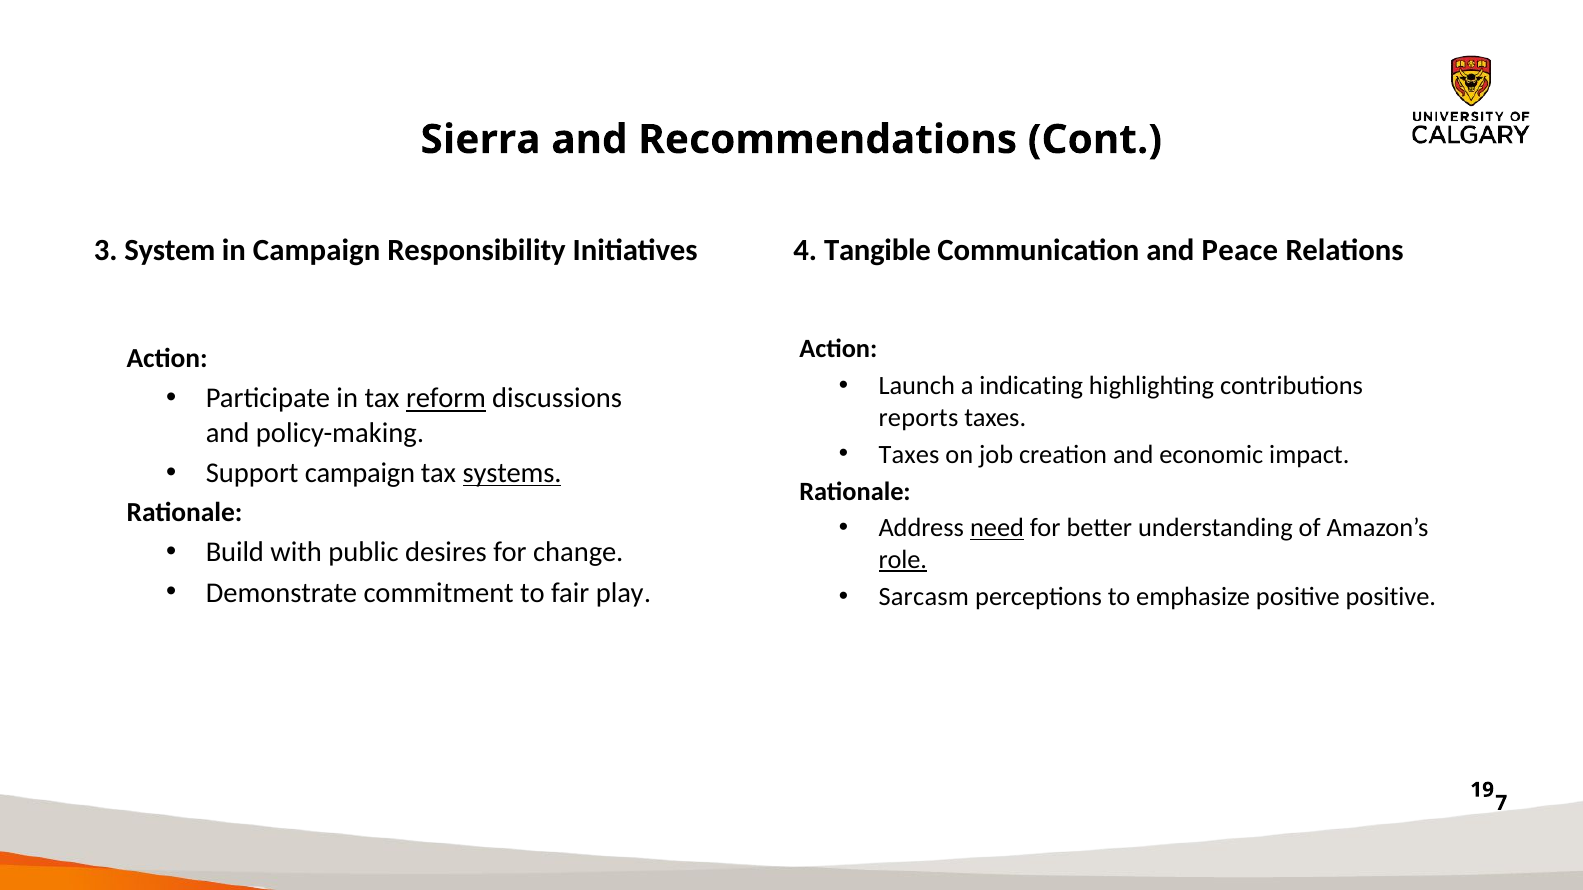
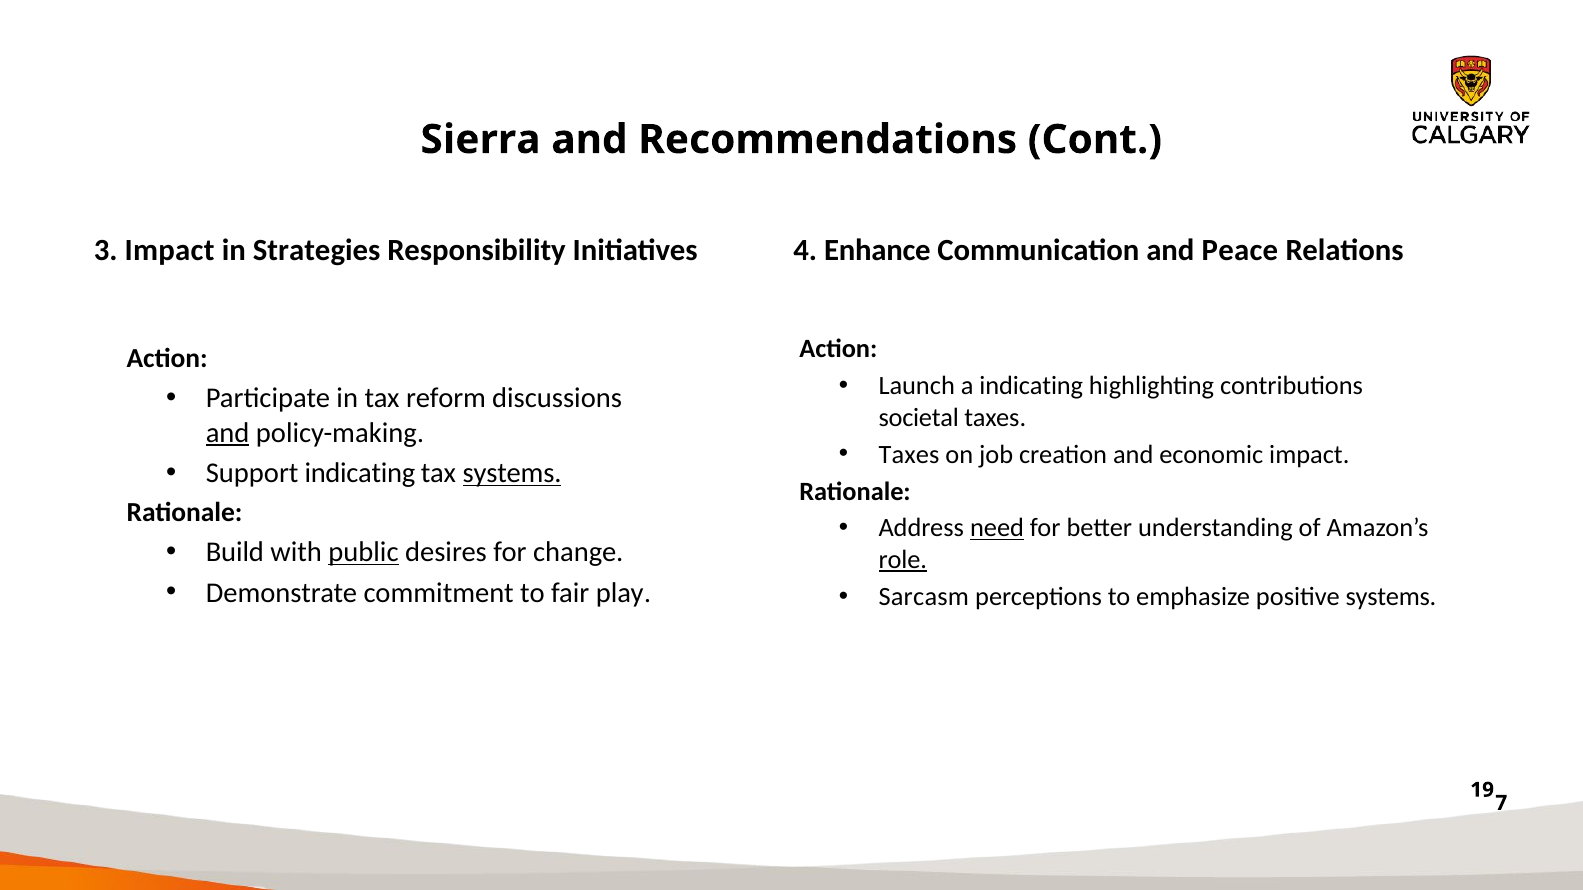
3 System: System -> Impact (170, 250)
in Campaign: Campaign -> Strategies (317, 250)
Tangible: Tangible -> Enhance (877, 250)
reform underline: present -> none (446, 399)
reports: reports -> societal (919, 418)
and underline: none -> present (228, 433)
Support campaign: campaign -> indicating (360, 473)
public underline: none -> present (363, 552)
positive positive: positive -> systems (1391, 597)
